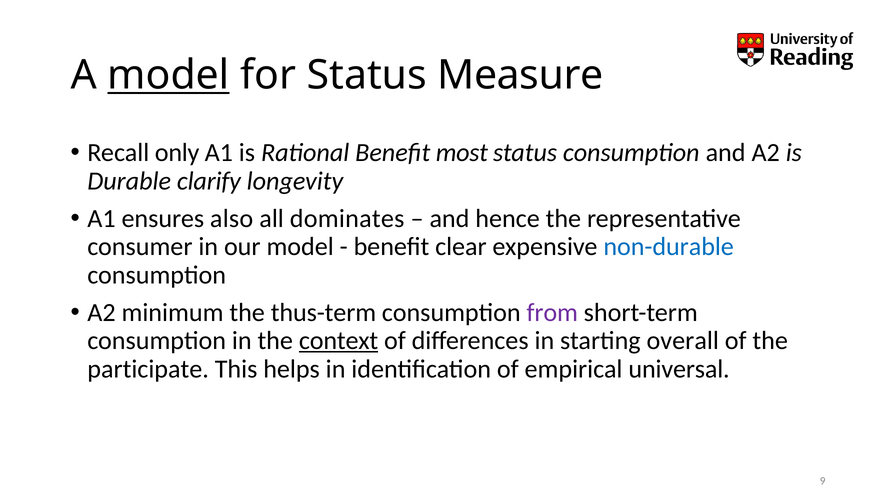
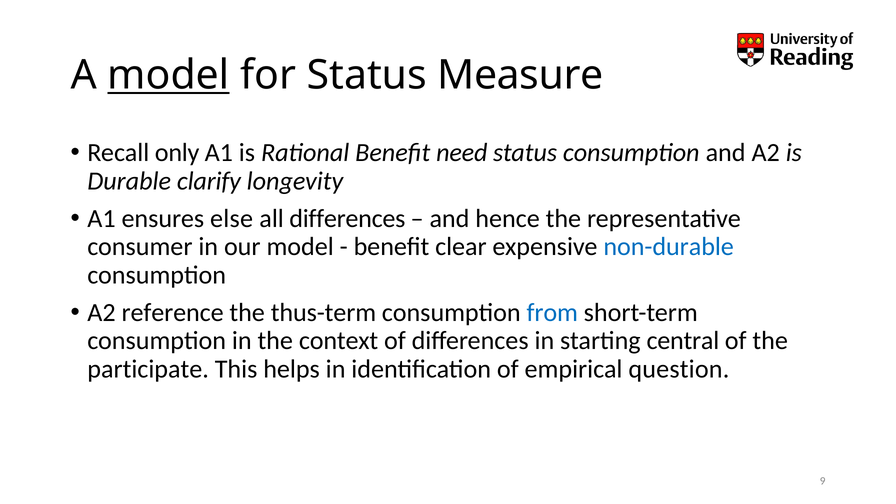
most: most -> need (462, 153)
also: also -> else (232, 218)
all dominates: dominates -> differences (347, 218)
minimum: minimum -> reference (173, 312)
from colour: purple -> blue (552, 312)
context underline: present -> none (339, 341)
overall: overall -> central (683, 341)
universal: universal -> question (679, 369)
